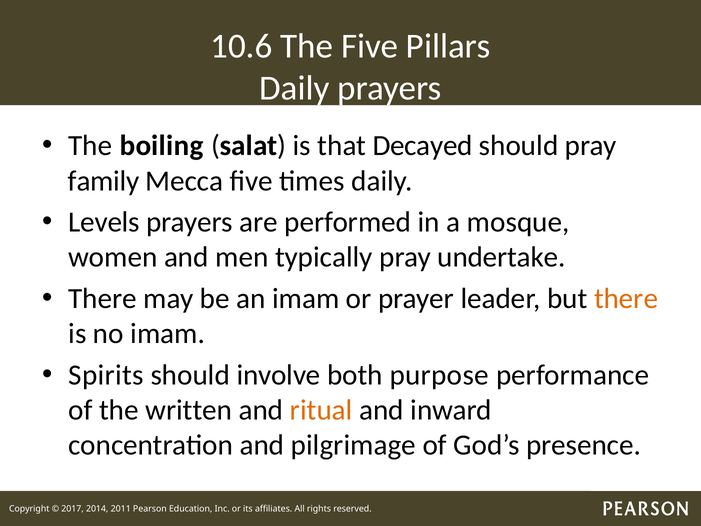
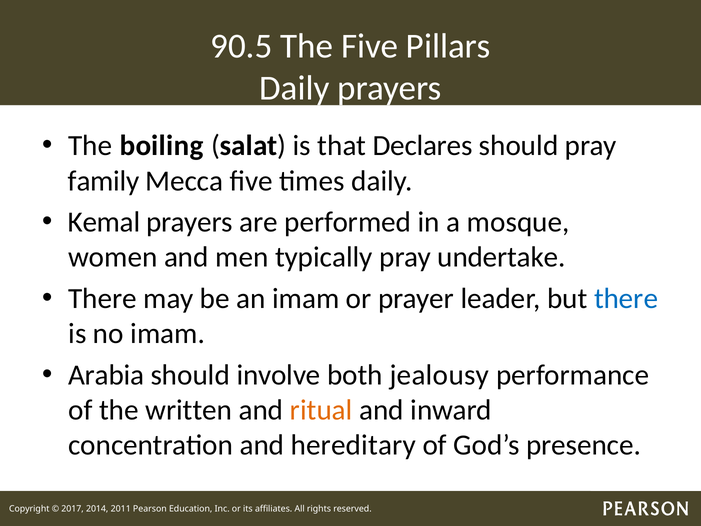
10.6: 10.6 -> 90.5 (241, 46)
Decayed: Decayed -> Declares (423, 146)
Levels: Levels -> Kemal (104, 222)
there colour: orange -> blue (626, 298)
Spirits: Spirits -> Arabia (106, 375)
purpose: purpose -> jealousy (439, 375)
pilgrimage: pilgrimage -> hereditary (353, 445)
